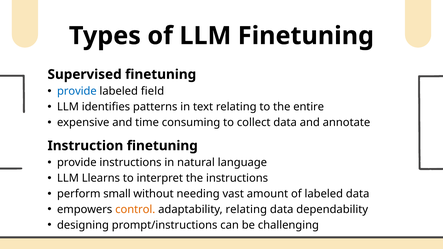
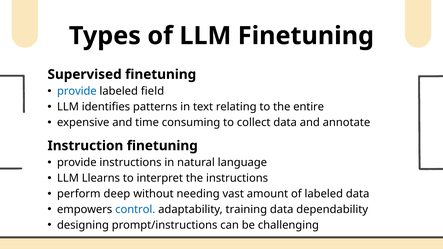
small: small -> deep (117, 194)
control colour: orange -> blue (135, 210)
adaptability relating: relating -> training (246, 210)
